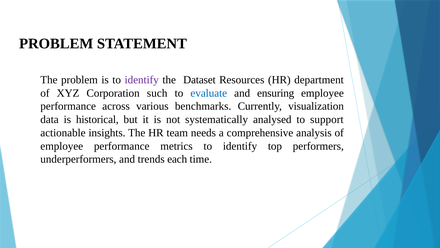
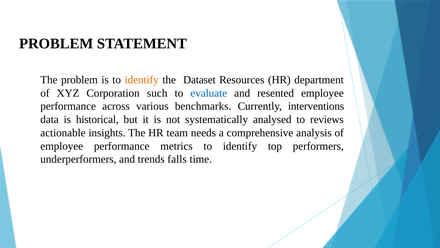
identify colour: purple -> orange (142, 80)
ensuring: ensuring -> resented (276, 93)
visualization: visualization -> interventions (316, 106)
support: support -> reviews (327, 119)
each: each -> falls (177, 159)
